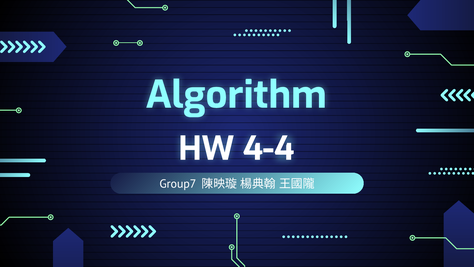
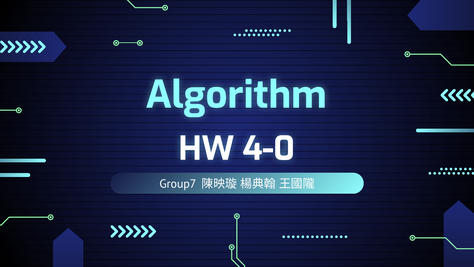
4-4: 4-4 -> 4-0 (268, 149)
